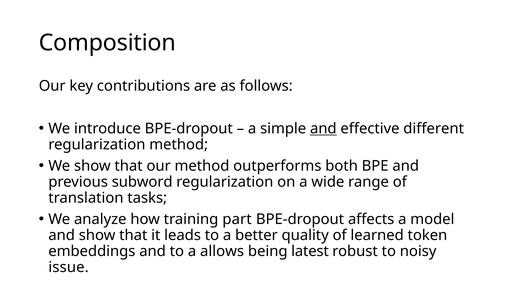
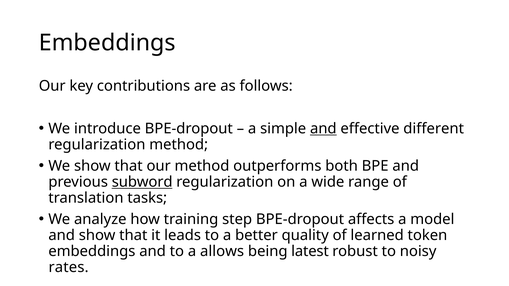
Composition: Composition -> Embeddings (107, 43)
subword underline: none -> present (142, 182)
part: part -> step (237, 220)
issue: issue -> rates (69, 268)
